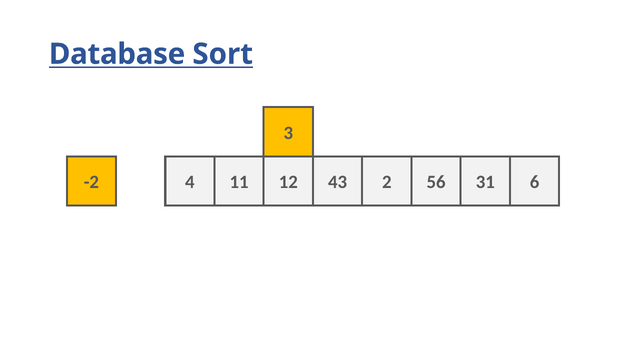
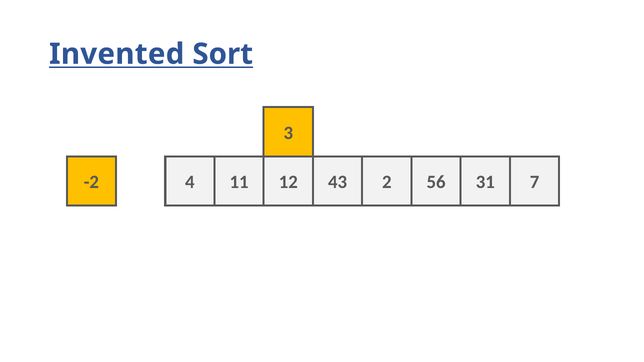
Database: Database -> Invented (117, 54)
6: 6 -> 7 (535, 182)
